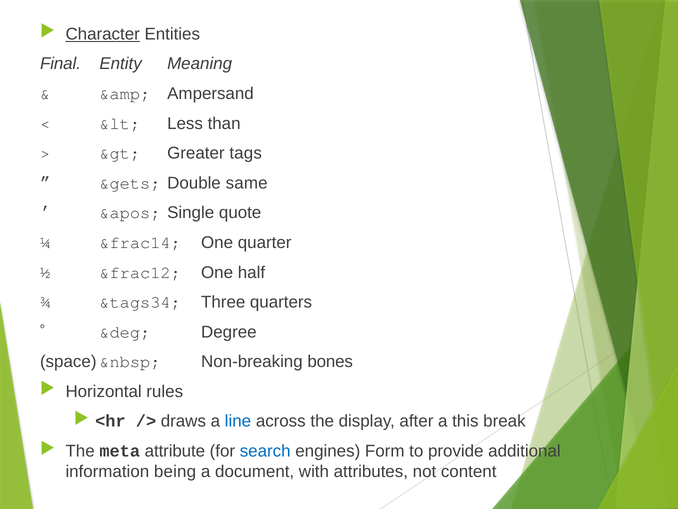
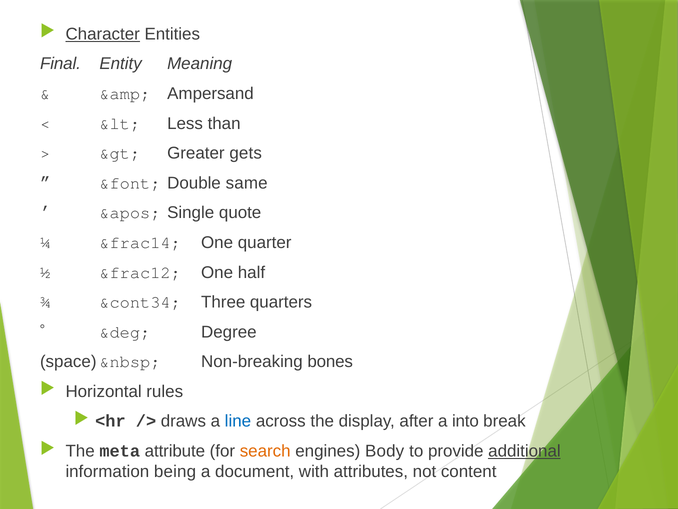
tags: tags -> gets (246, 153)
&gets: &gets -> &font (130, 183)
&tags34: &tags34 -> &cont34 (140, 302)
this: this -> into (465, 421)
search colour: blue -> orange (265, 451)
Form: Form -> Body (385, 451)
additional underline: none -> present (524, 451)
